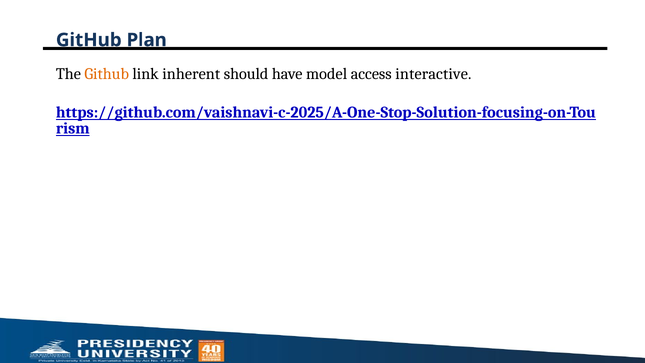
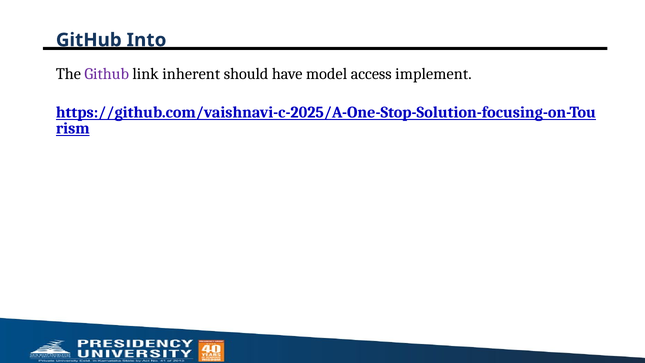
Plan: Plan -> Into (146, 40)
Github colour: orange -> purple (107, 74)
interactive: interactive -> implement (433, 74)
